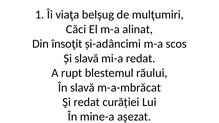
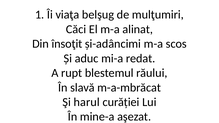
Și slavă: slavă -> aduc (87, 58)
Şi redat: redat -> harul (87, 102)
